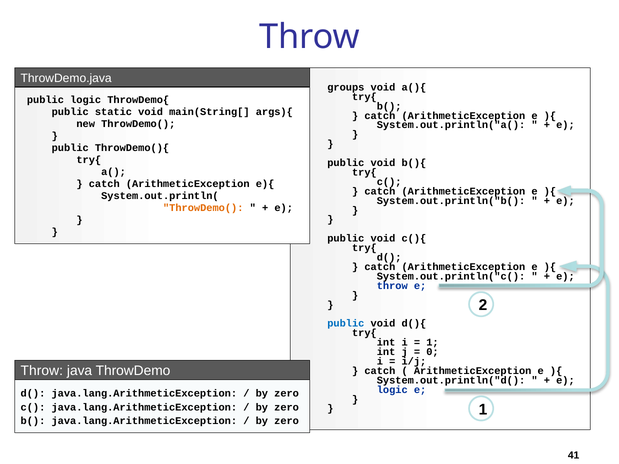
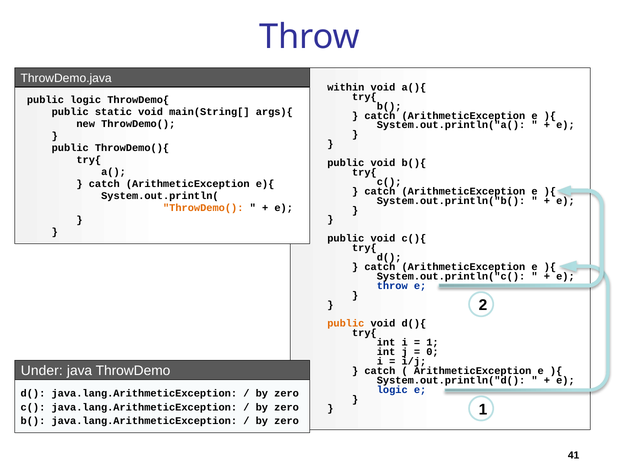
groups: groups -> within (346, 87)
public colour: blue -> orange (346, 324)
Throw: Throw -> Under (42, 371)
